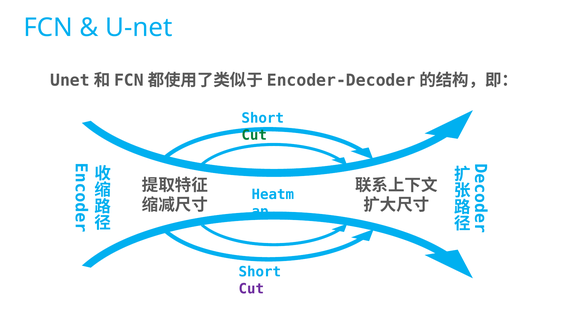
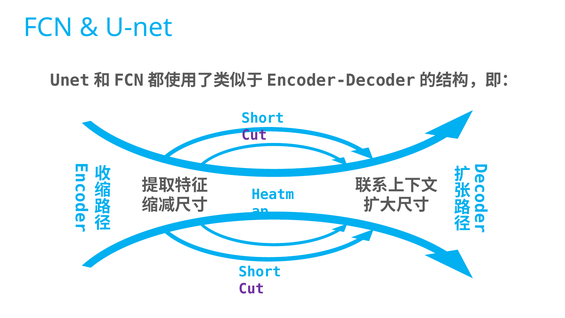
Cut colour: green -> purple (254, 135)
